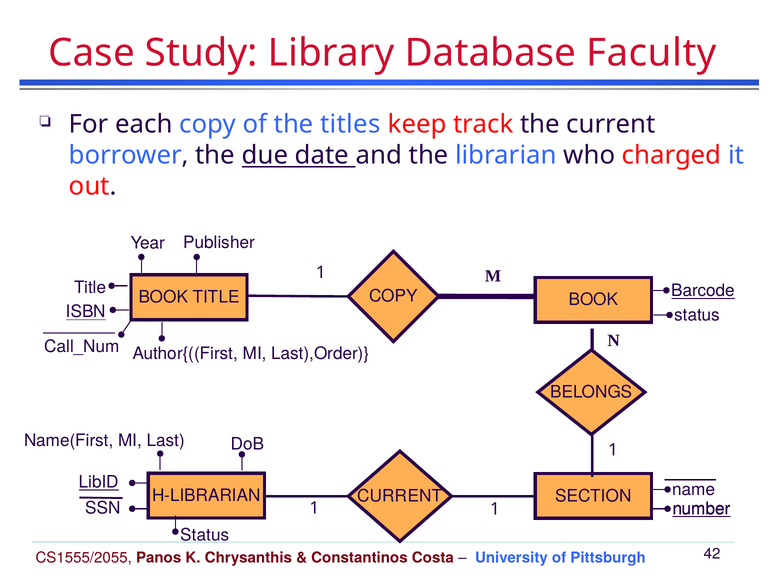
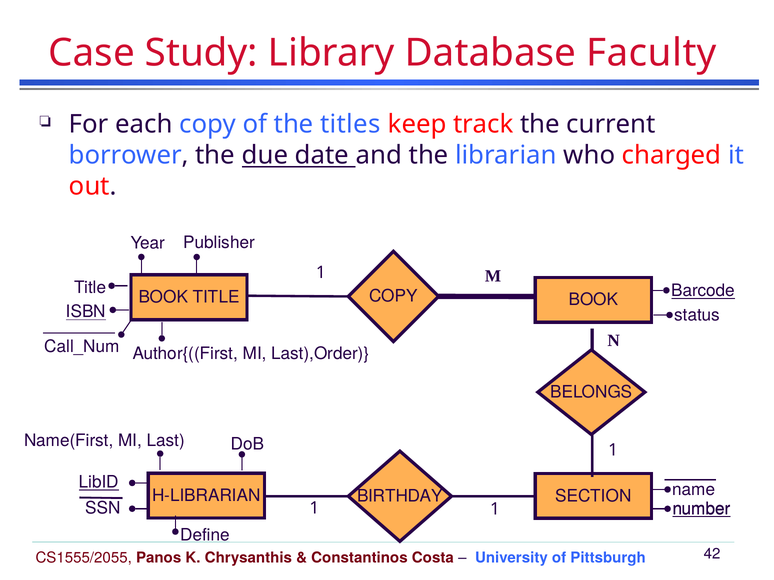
CURRENT: CURRENT -> BIRTHDAY (400, 497)
Status: Status -> Define (205, 536)
